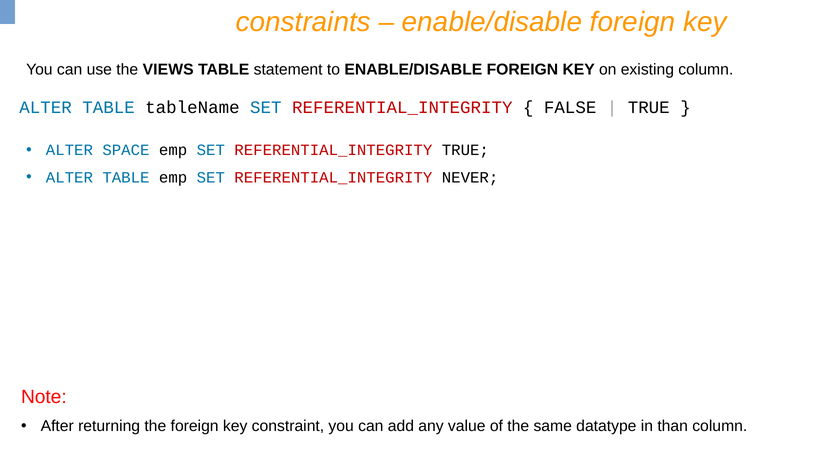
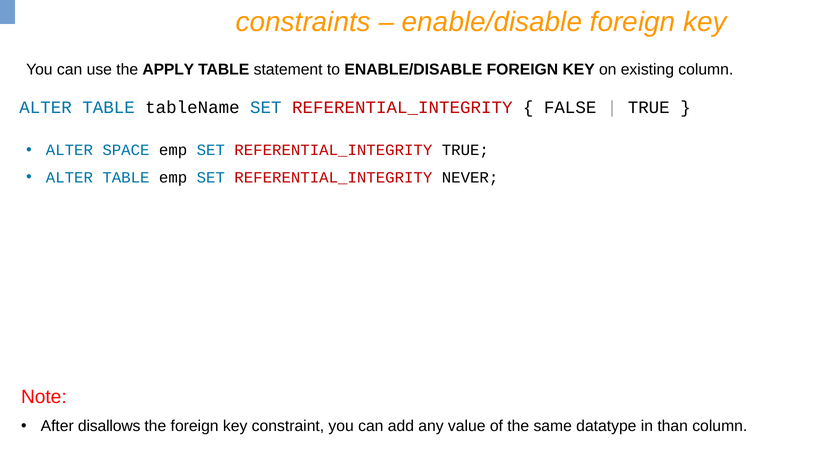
VIEWS: VIEWS -> APPLY (168, 70)
returning: returning -> disallows (109, 427)
